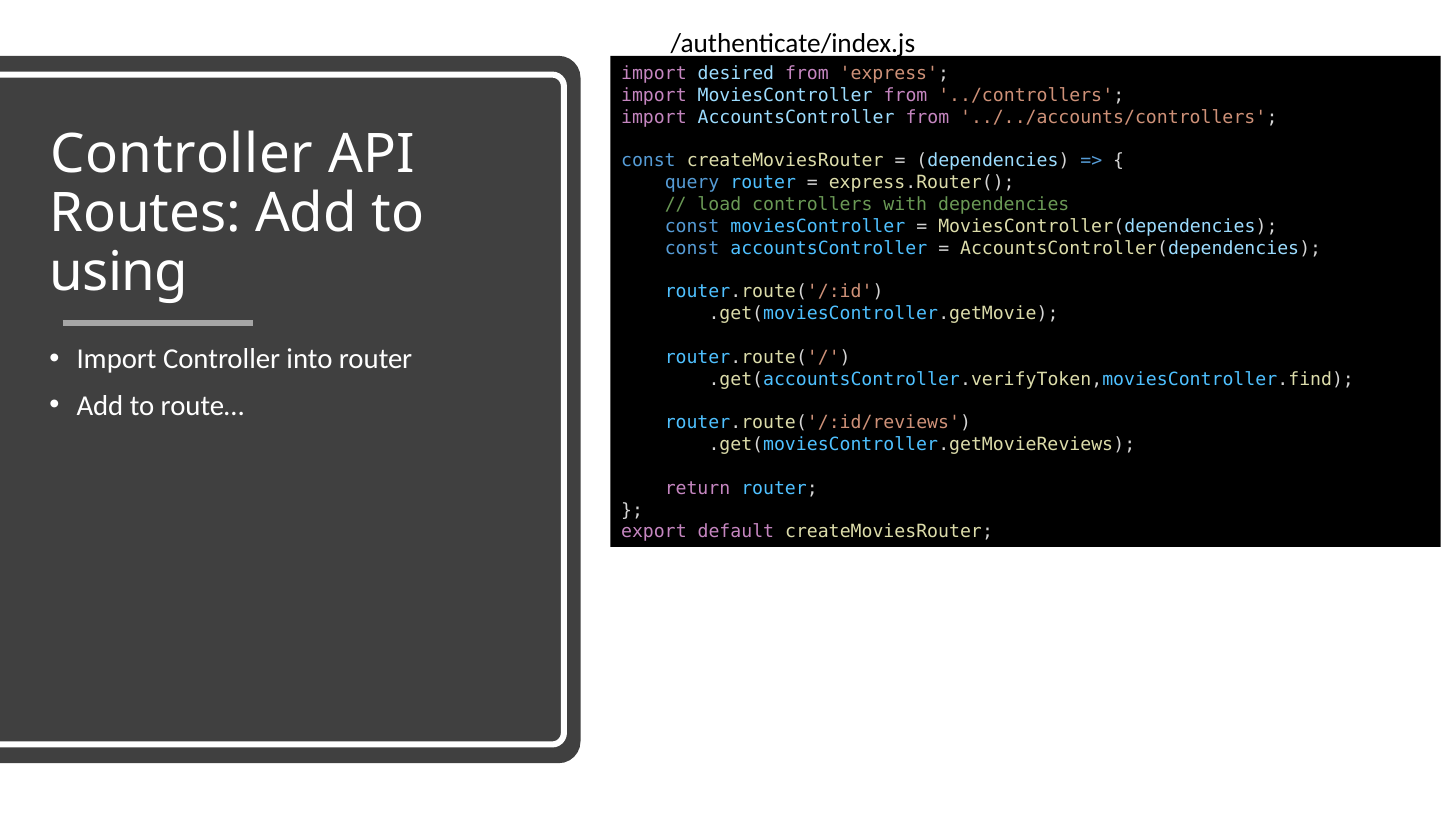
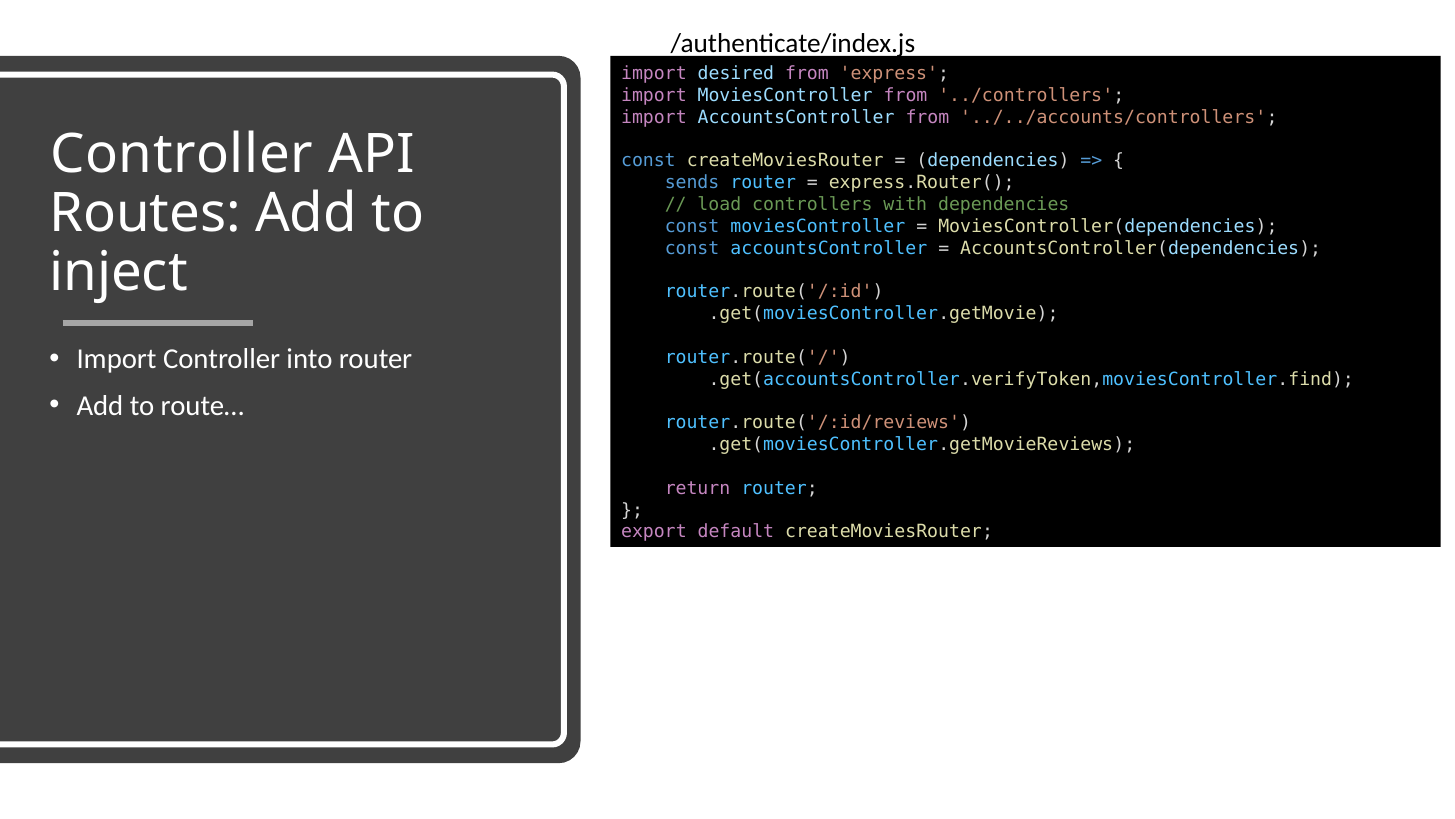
query: query -> sends (692, 182)
using: using -> inject (119, 273)
